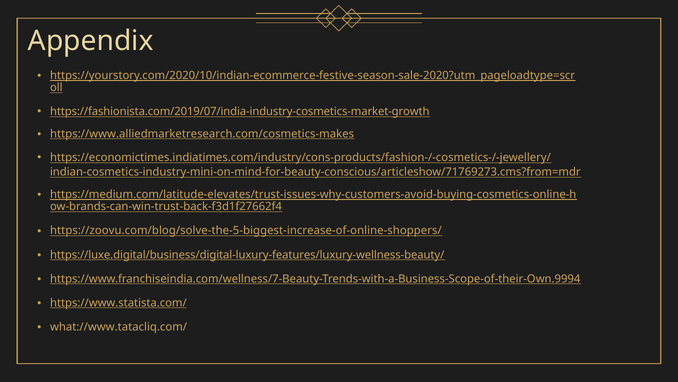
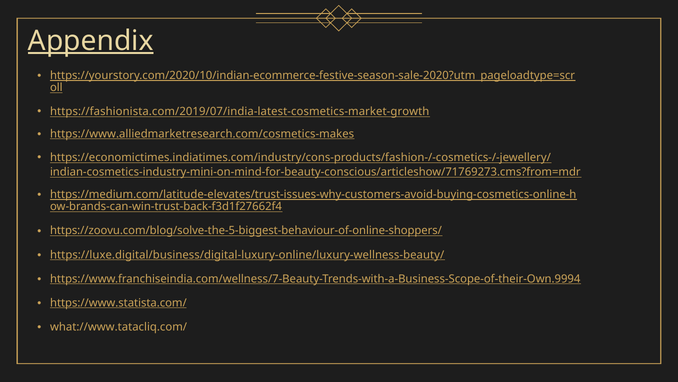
Appendix underline: none -> present (91, 41)
https://fashionista.com/2019/07/india-industry-cosmetics-market-growth: https://fashionista.com/2019/07/india-industry-cosmetics-market-growth -> https://fashionista.com/2019/07/india-latest-cosmetics-market-growth (240, 111)
https://zoovu.com/blog/solve-the-5-biggest-increase-of-online-shoppers/: https://zoovu.com/blog/solve-the-5-biggest-increase-of-online-shoppers/ -> https://zoovu.com/blog/solve-the-5-biggest-behaviour-of-online-shoppers/ (246, 230)
https://luxe.digital/business/digital-luxury-features/luxury-wellness-beauty/: https://luxe.digital/business/digital-luxury-features/luxury-wellness-beauty/ -> https://luxe.digital/business/digital-luxury-online/luxury-wellness-beauty/ (247, 254)
